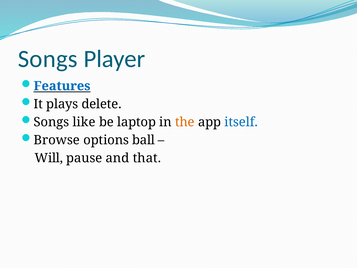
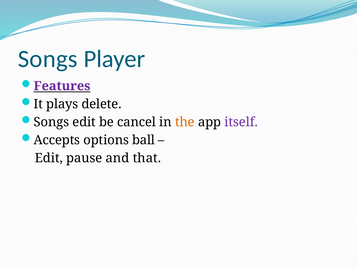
Features colour: blue -> purple (62, 86)
Songs like: like -> edit (84, 122)
laptop: laptop -> cancel (137, 122)
itself colour: blue -> purple (241, 122)
Browse: Browse -> Accepts (57, 140)
Will: Will -> Edit (49, 158)
